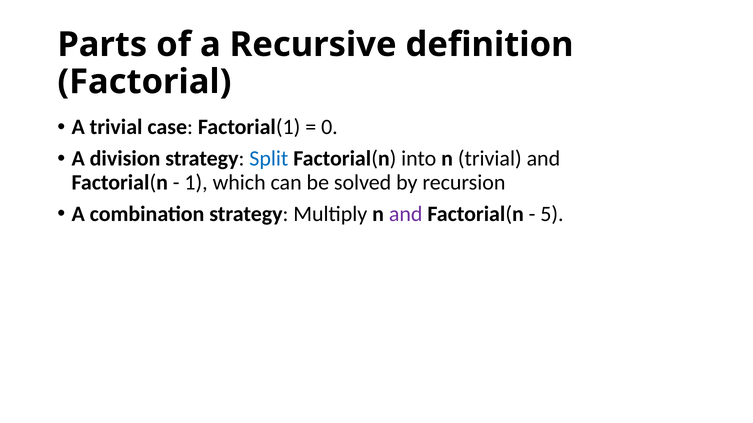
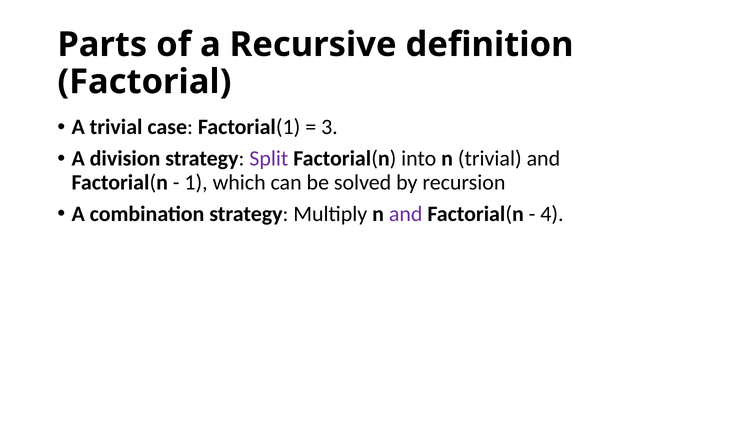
0: 0 -> 3 (329, 127)
Split colour: blue -> purple (269, 159)
5: 5 -> 4 (552, 214)
